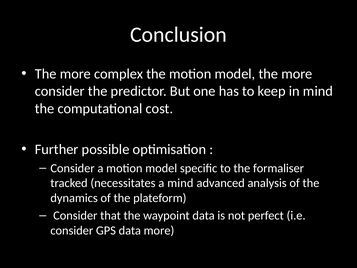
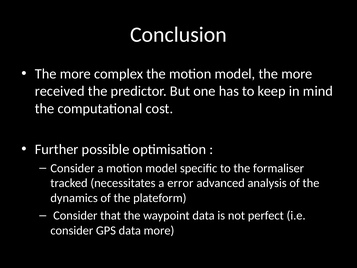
consider: consider -> received (60, 91)
a mind: mind -> error (180, 183)
